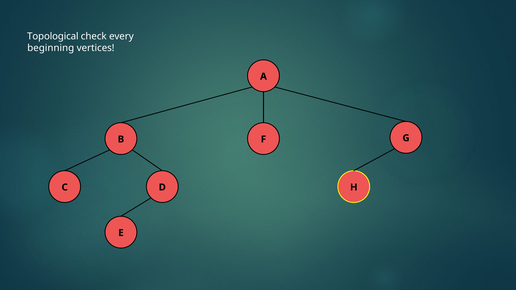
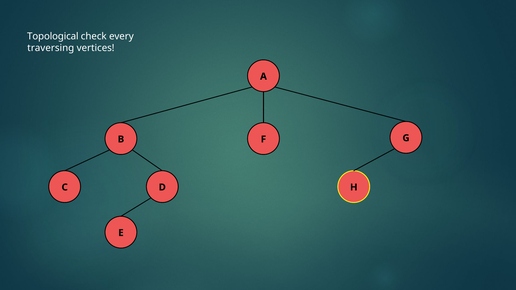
beginning: beginning -> traversing (51, 48)
